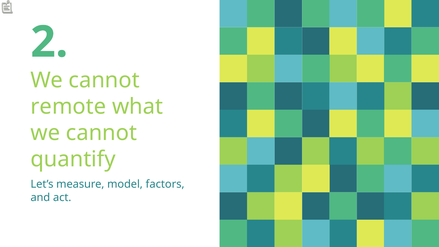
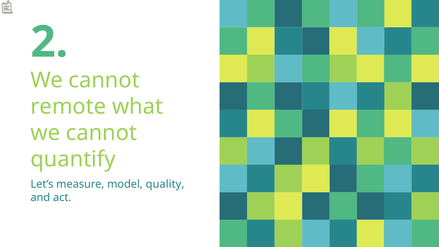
factors: factors -> quality (165, 184)
